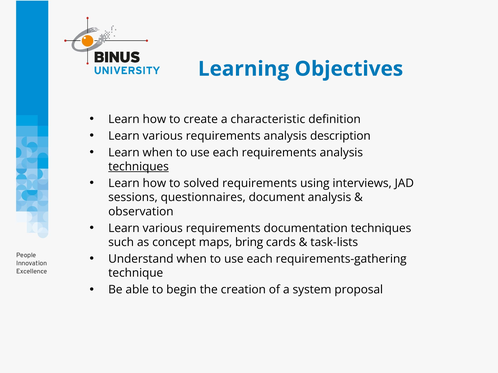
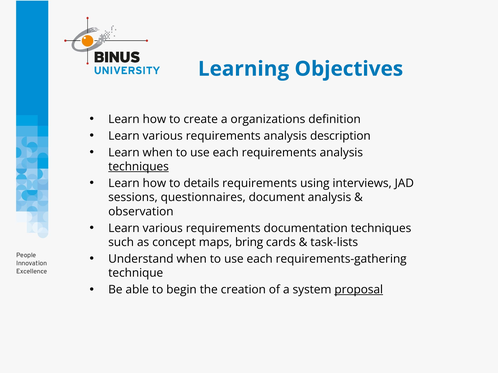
characteristic: characteristic -> organizations (268, 119)
solved: solved -> details (201, 184)
proposal underline: none -> present (359, 290)
